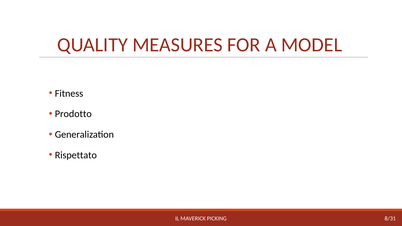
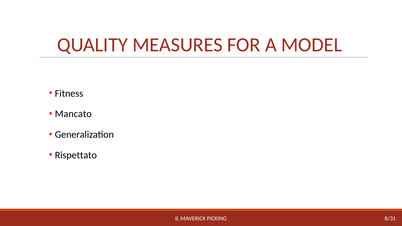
Prodotto: Prodotto -> Mancato (73, 114)
